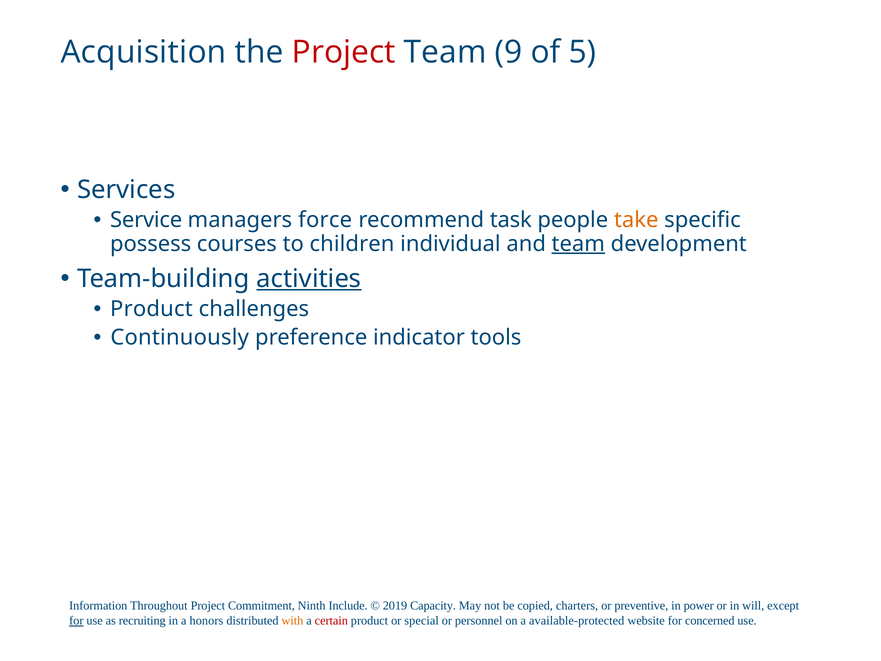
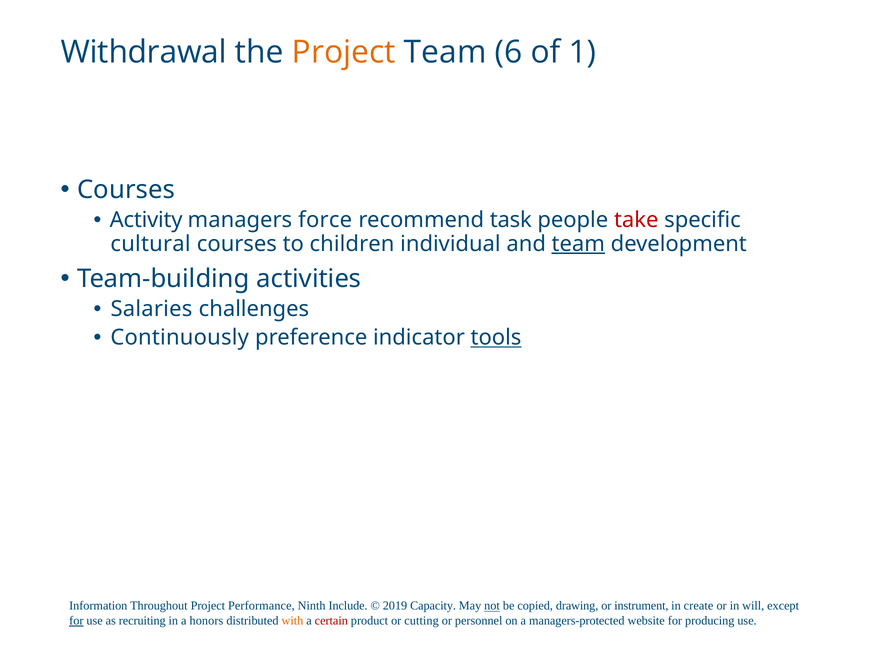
Acquisition: Acquisition -> Withdrawal (144, 52)
Project colour: red -> orange (344, 52)
9: 9 -> 6 (508, 52)
5: 5 -> 1 (582, 52)
Services: Services -> Courses (126, 190)
Service: Service -> Activity (146, 220)
take colour: orange -> red (636, 220)
possess: possess -> cultural (151, 244)
activities underline: present -> none (309, 279)
Product: Product -> Salaries (151, 309)
tools underline: none -> present (496, 337)
Commitment: Commitment -> Performance (261, 606)
not underline: none -> present (492, 606)
charters: charters -> drawing (577, 606)
preventive: preventive -> instrument (641, 606)
power: power -> create (699, 606)
special: special -> cutting (422, 620)
available-protected: available-protected -> managers-protected (577, 620)
concerned: concerned -> producing (710, 620)
